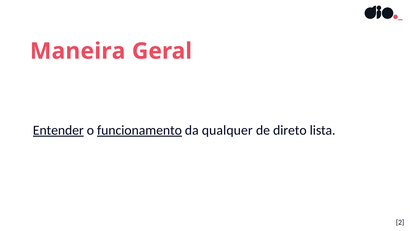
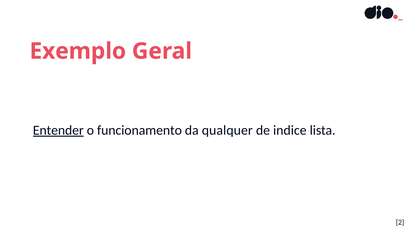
Maneira: Maneira -> Exemplo (78, 51)
funcionamento underline: present -> none (139, 130)
direto: direto -> indice (290, 130)
